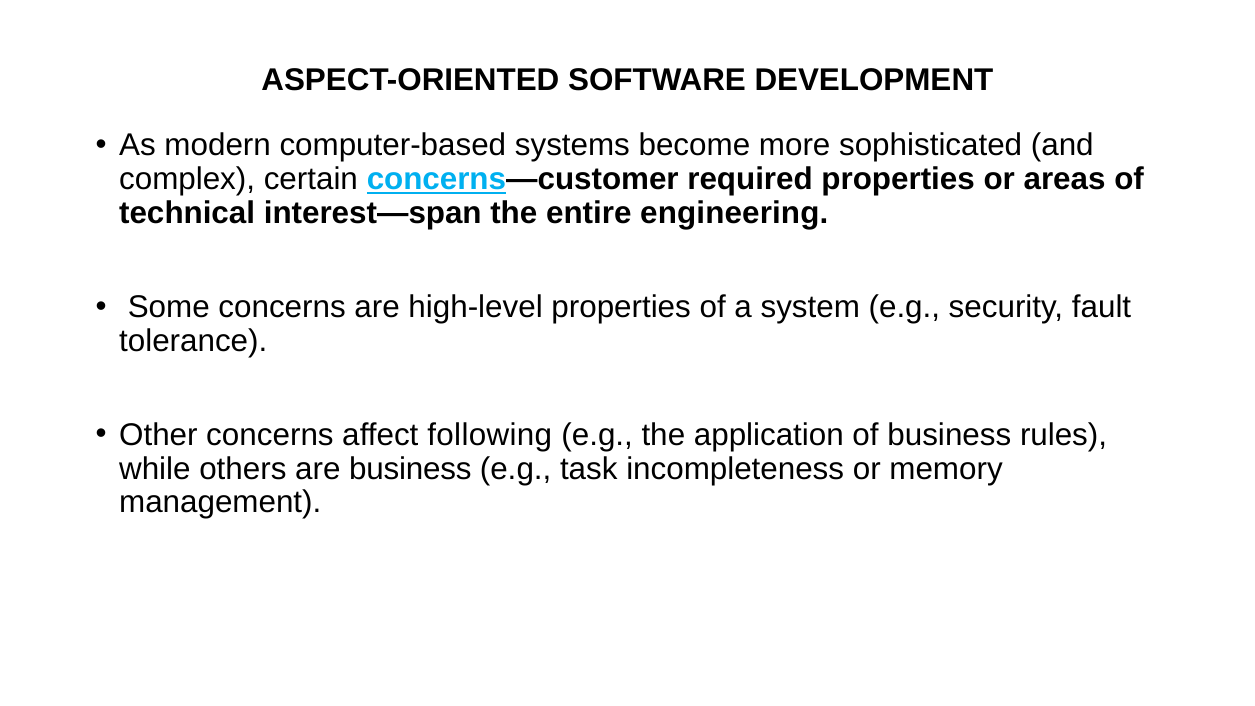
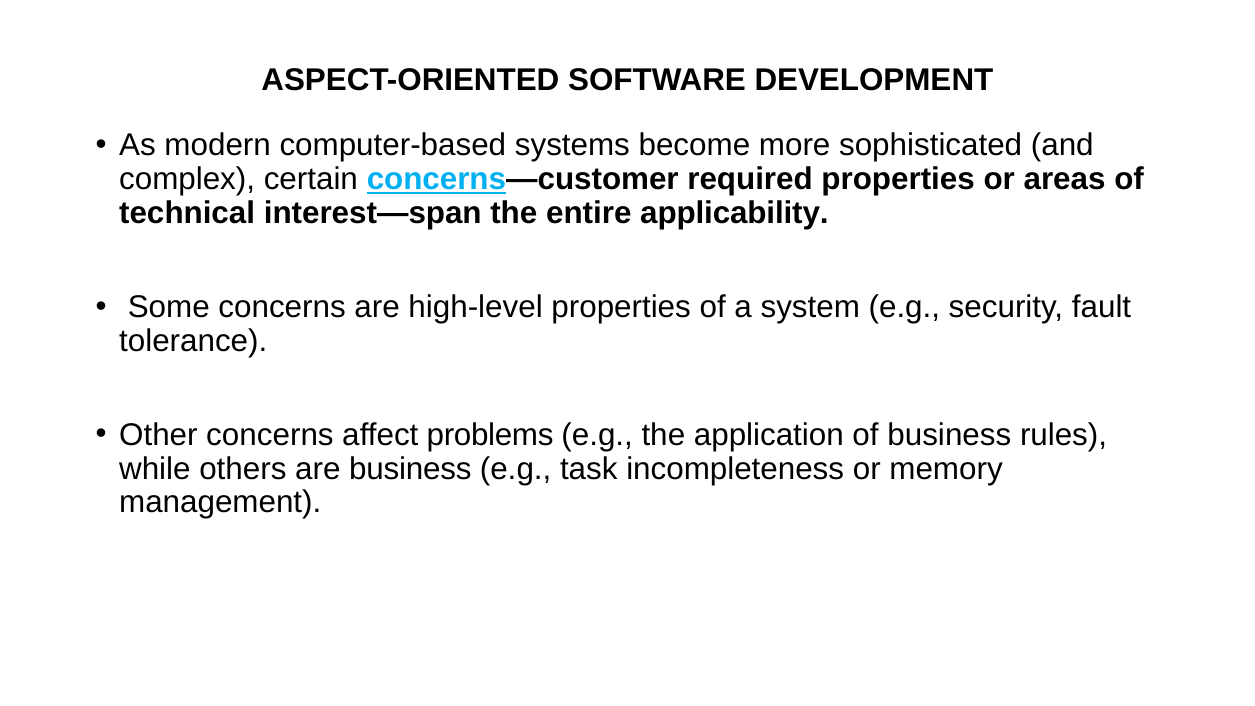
engineering: engineering -> applicability (734, 213)
following: following -> problems (490, 435)
